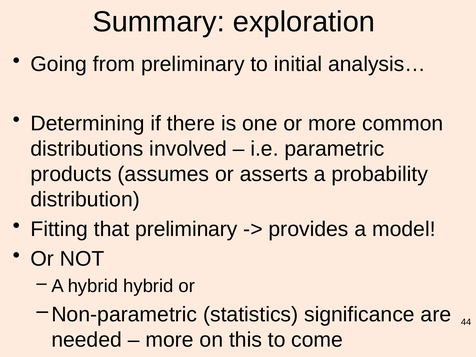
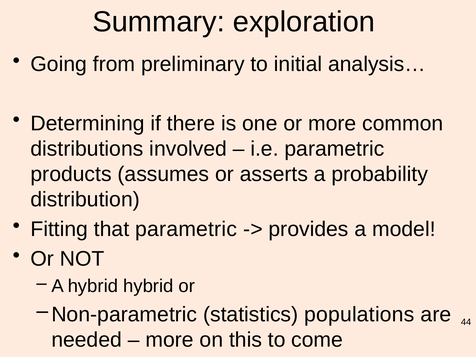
that preliminary: preliminary -> parametric (186, 229)
significance: significance -> populations (359, 314)
